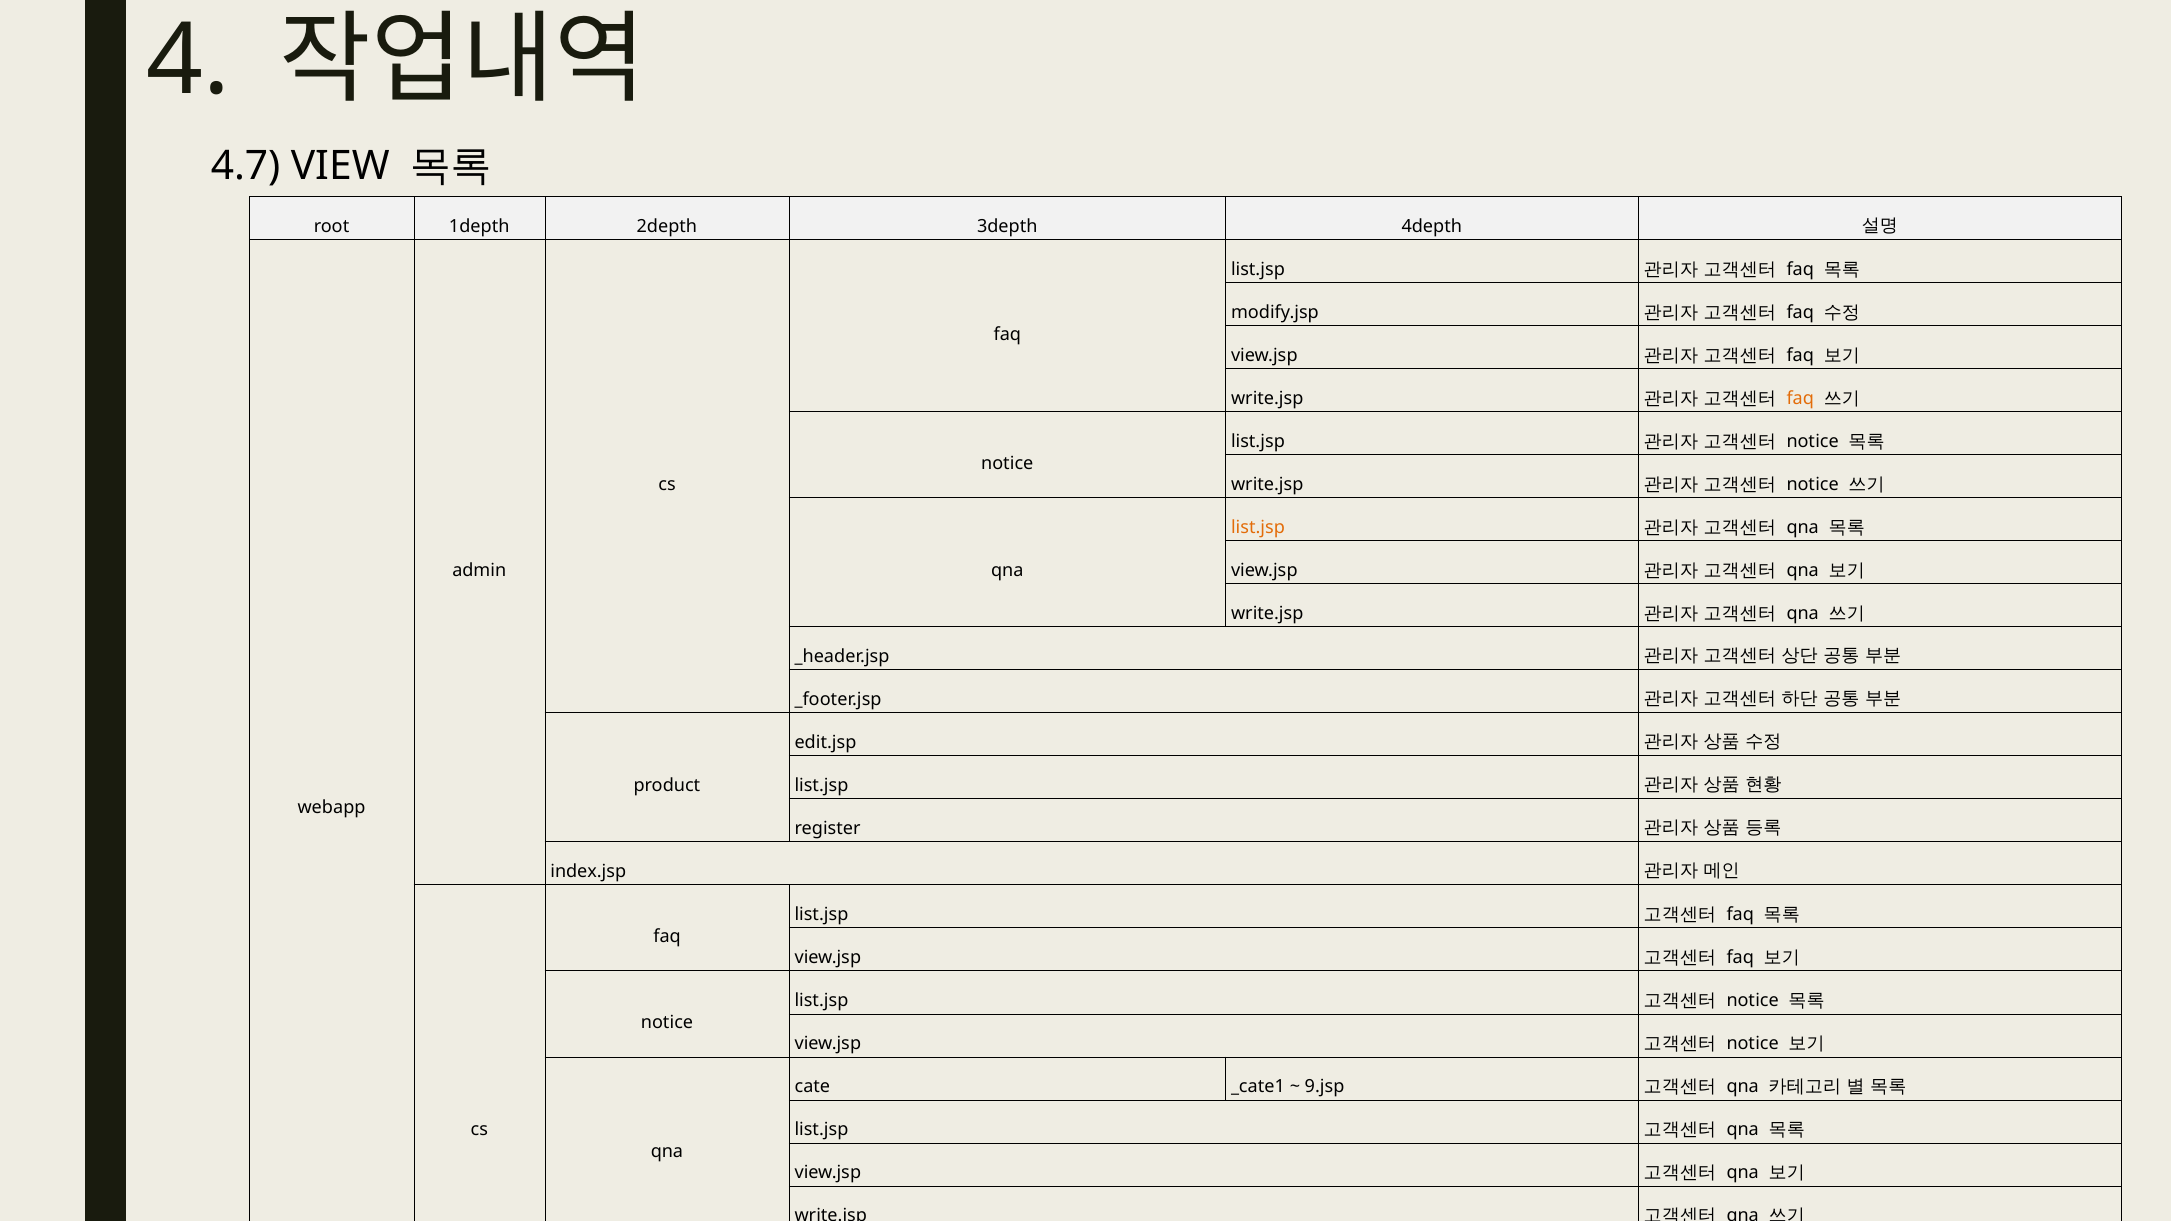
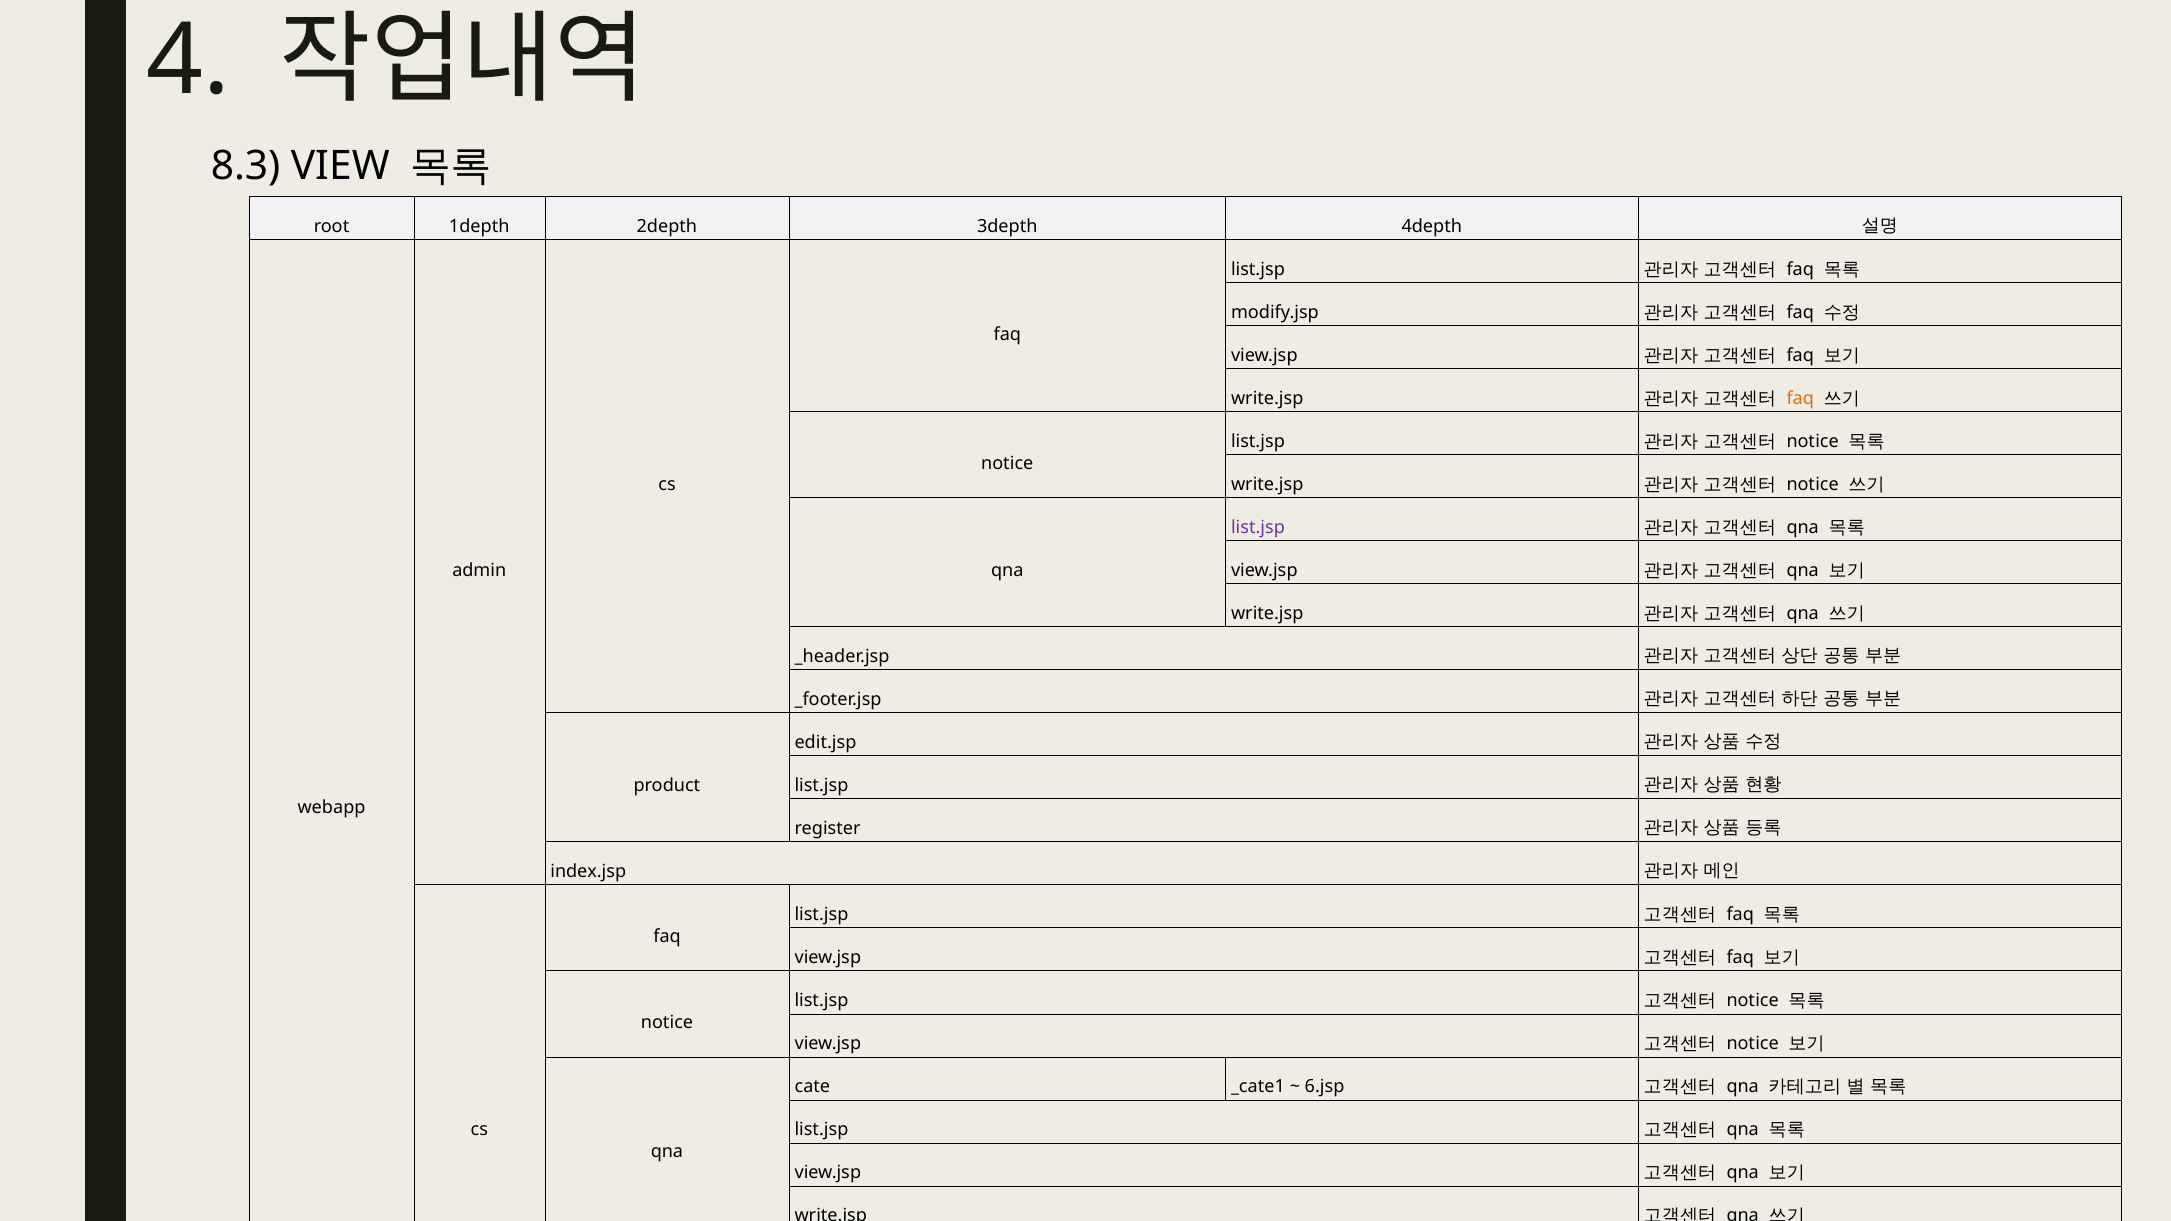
4.7: 4.7 -> 8.3 (246, 166)
list.jsp colour: orange -> purple (1258, 528)
9.jsp: 9.jsp -> 6.jsp (1325, 1087)
